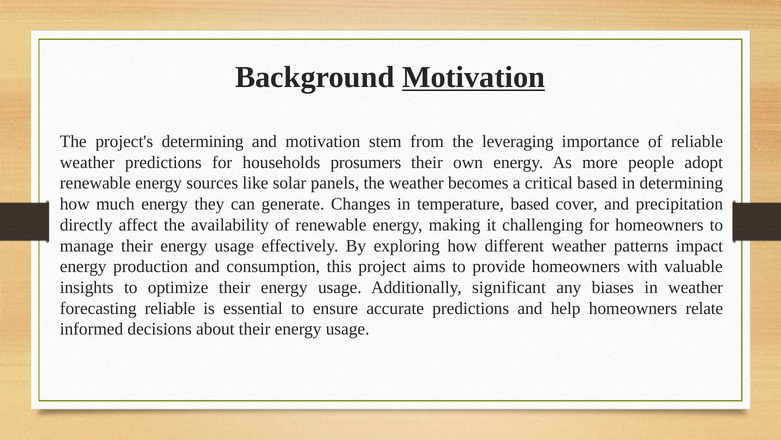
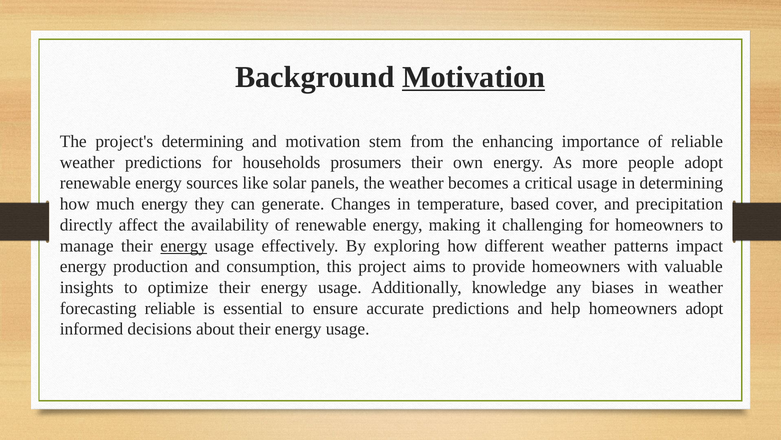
leveraging: leveraging -> enhancing (518, 141)
critical based: based -> usage (597, 183)
energy underline: none -> present (184, 245)
significant: significant -> knowledge (509, 287)
homeowners relate: relate -> adopt (704, 308)
